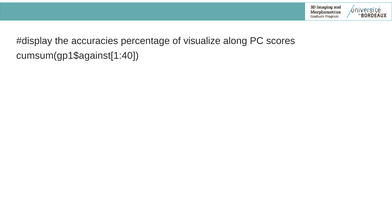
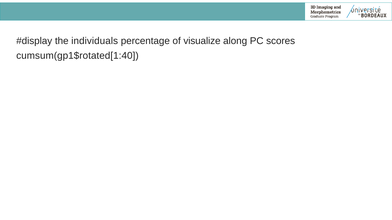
accuracies: accuracies -> individuals (95, 41)
cumsum(gp1$against[1:40: cumsum(gp1$against[1:40 -> cumsum(gp1$rotated[1:40 (77, 56)
